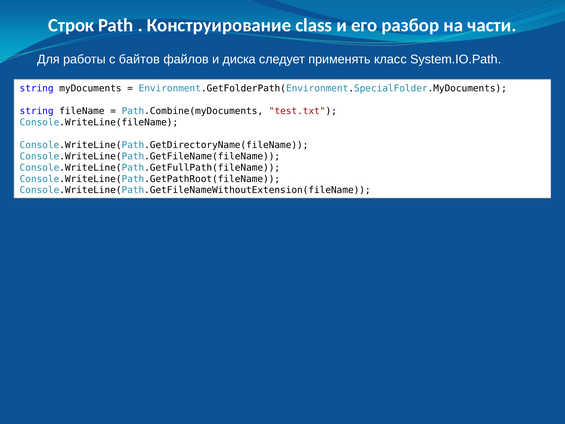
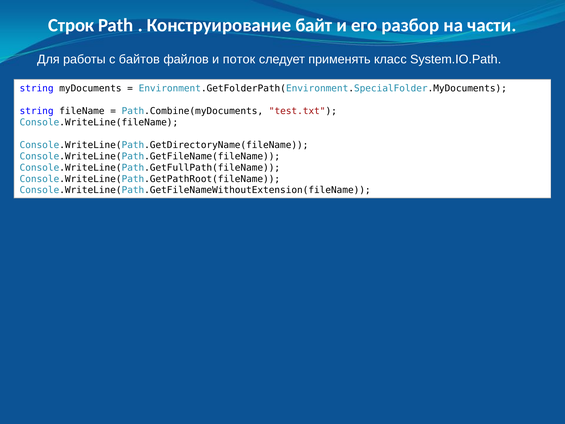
class: class -> байт (314, 25)
диска: диска -> поток (239, 59)
